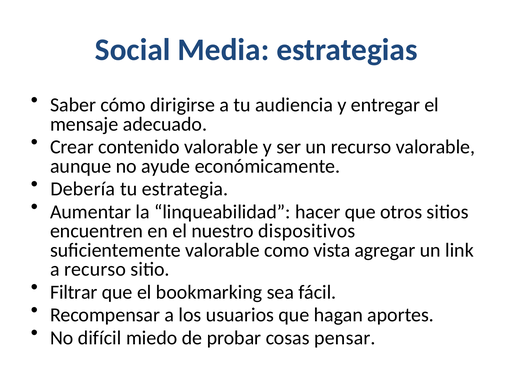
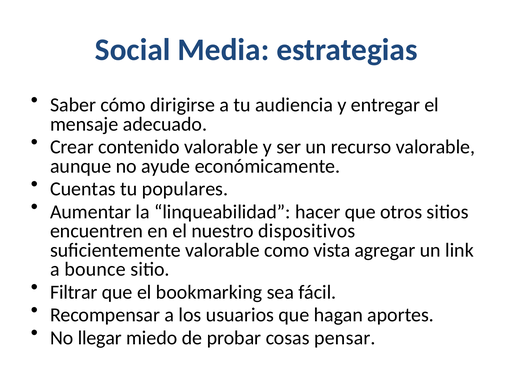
Debería: Debería -> Cuentas (83, 189)
estrategia: estrategia -> populares (185, 189)
a recurso: recurso -> bounce (95, 269)
difícil: difícil -> llegar (100, 338)
